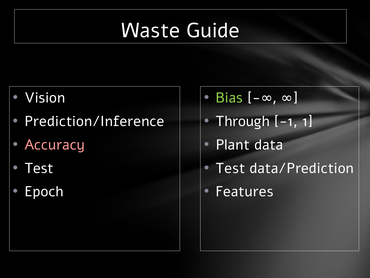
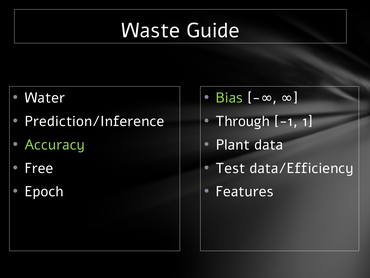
Vision: Vision -> Water (45, 98)
Accuracy colour: pink -> light green (55, 145)
Test: Test -> Free (39, 168)
data/Prediction: data/Prediction -> data/Efficiency (302, 168)
